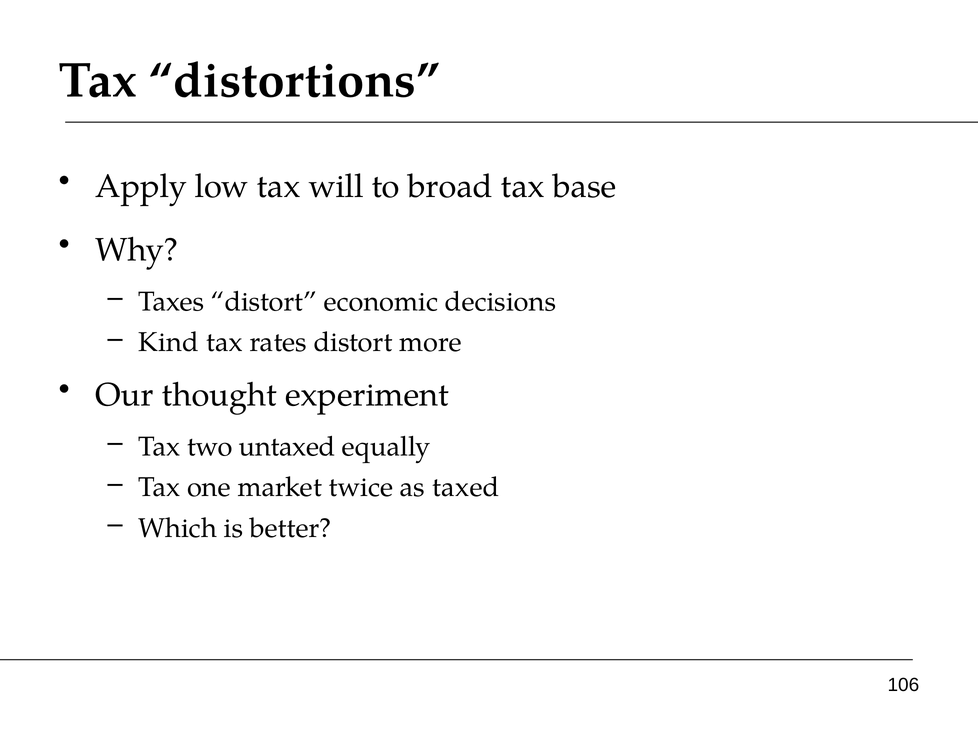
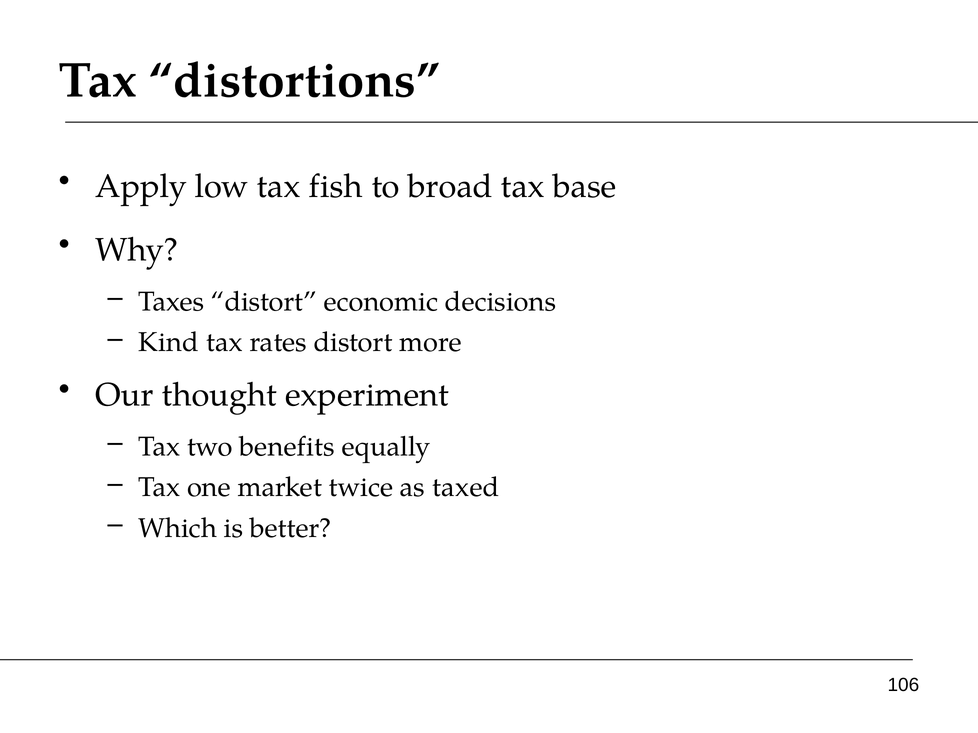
will: will -> fish (336, 187)
untaxed: untaxed -> benefits (287, 447)
